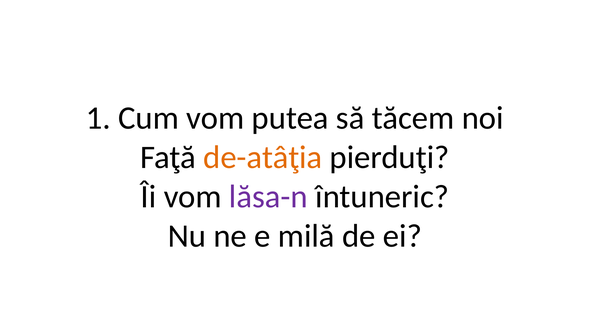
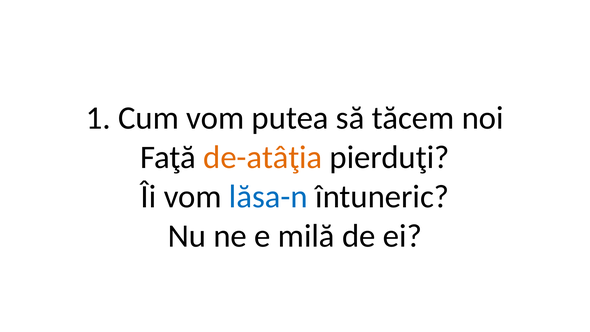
lăsa-n colour: purple -> blue (268, 197)
